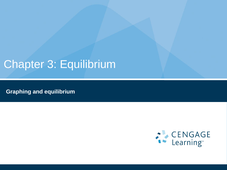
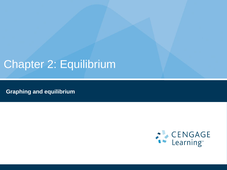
3: 3 -> 2 (52, 65)
